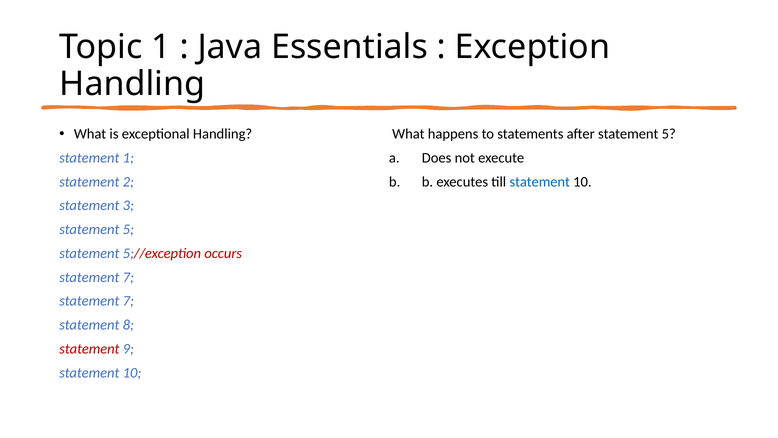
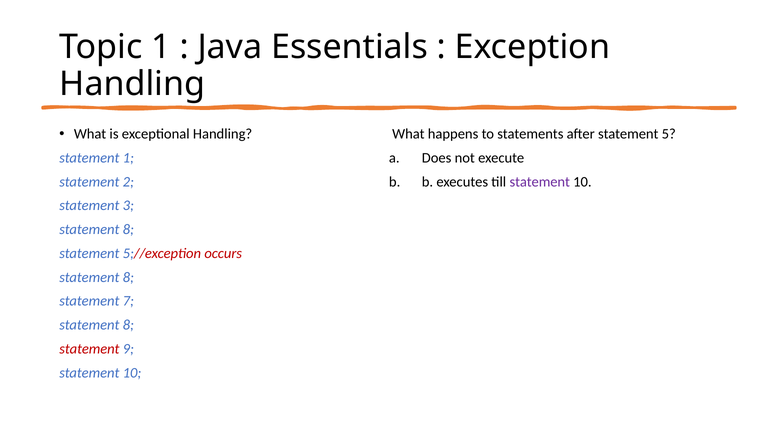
statement colour: blue -> purple (540, 182)
5: 5 -> 8 (128, 229)
7: 7 -> 8 (128, 277)
